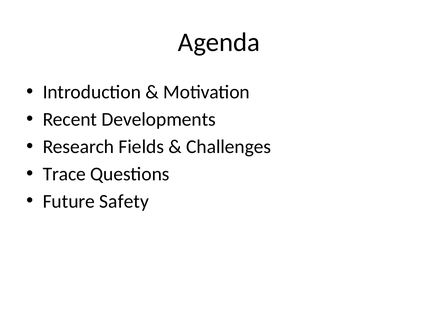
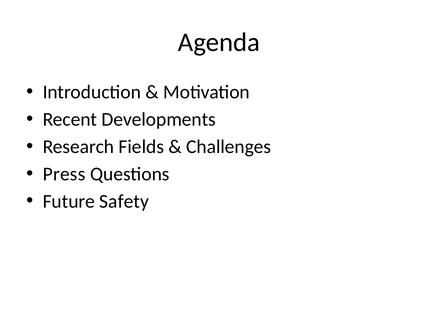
Trace: Trace -> Press (64, 174)
